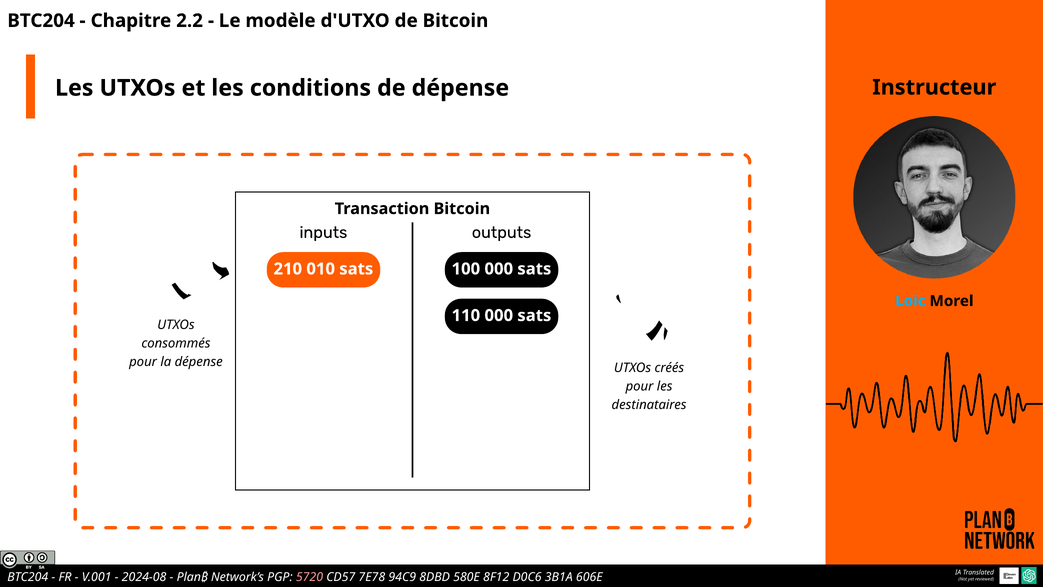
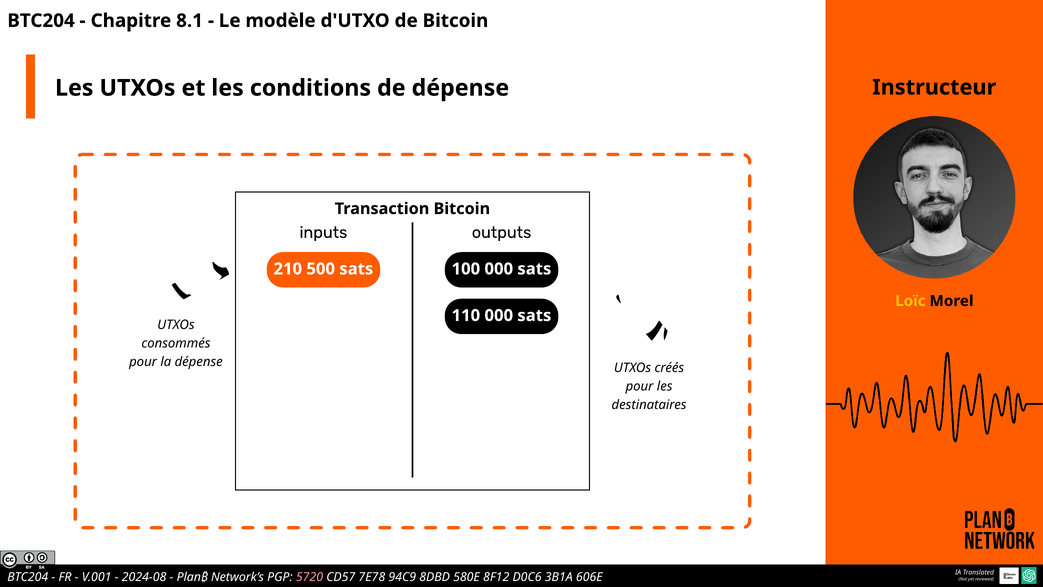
2.2: 2.2 -> 8.1 (190, 21)
010: 010 -> 500 (321, 269)
Loïc colour: light blue -> yellow (910, 301)
